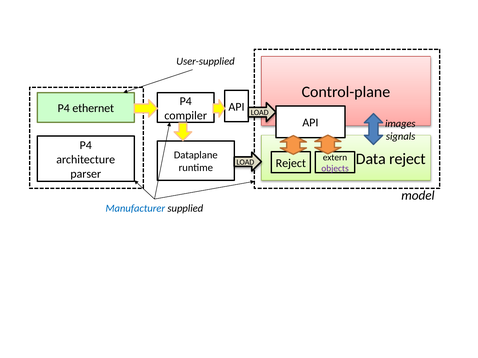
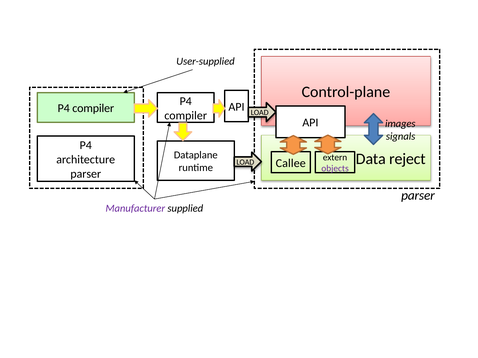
ethernet: ethernet -> compiler (93, 108)
Reject: Reject -> Callee (291, 163)
model: model -> parser (418, 196)
Manufacturer colour: blue -> purple (135, 209)
